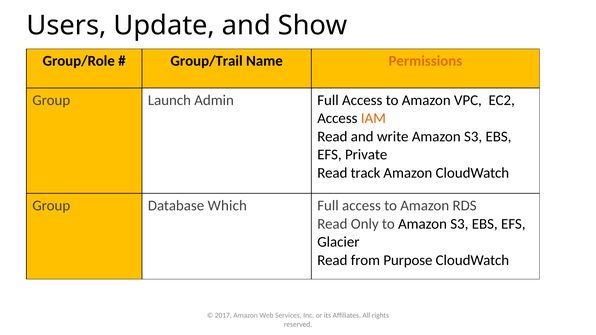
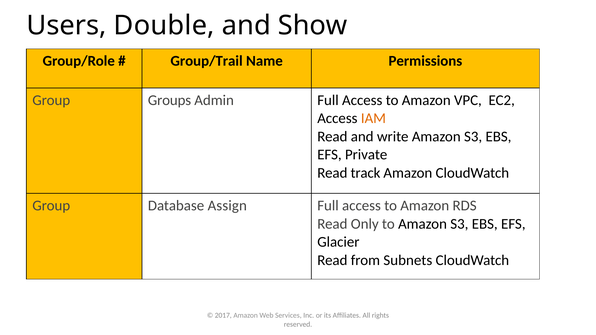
Update: Update -> Double (164, 26)
Permissions colour: orange -> black (425, 61)
Launch: Launch -> Groups (170, 100)
Which: Which -> Assign (227, 206)
Purpose: Purpose -> Subnets (408, 260)
